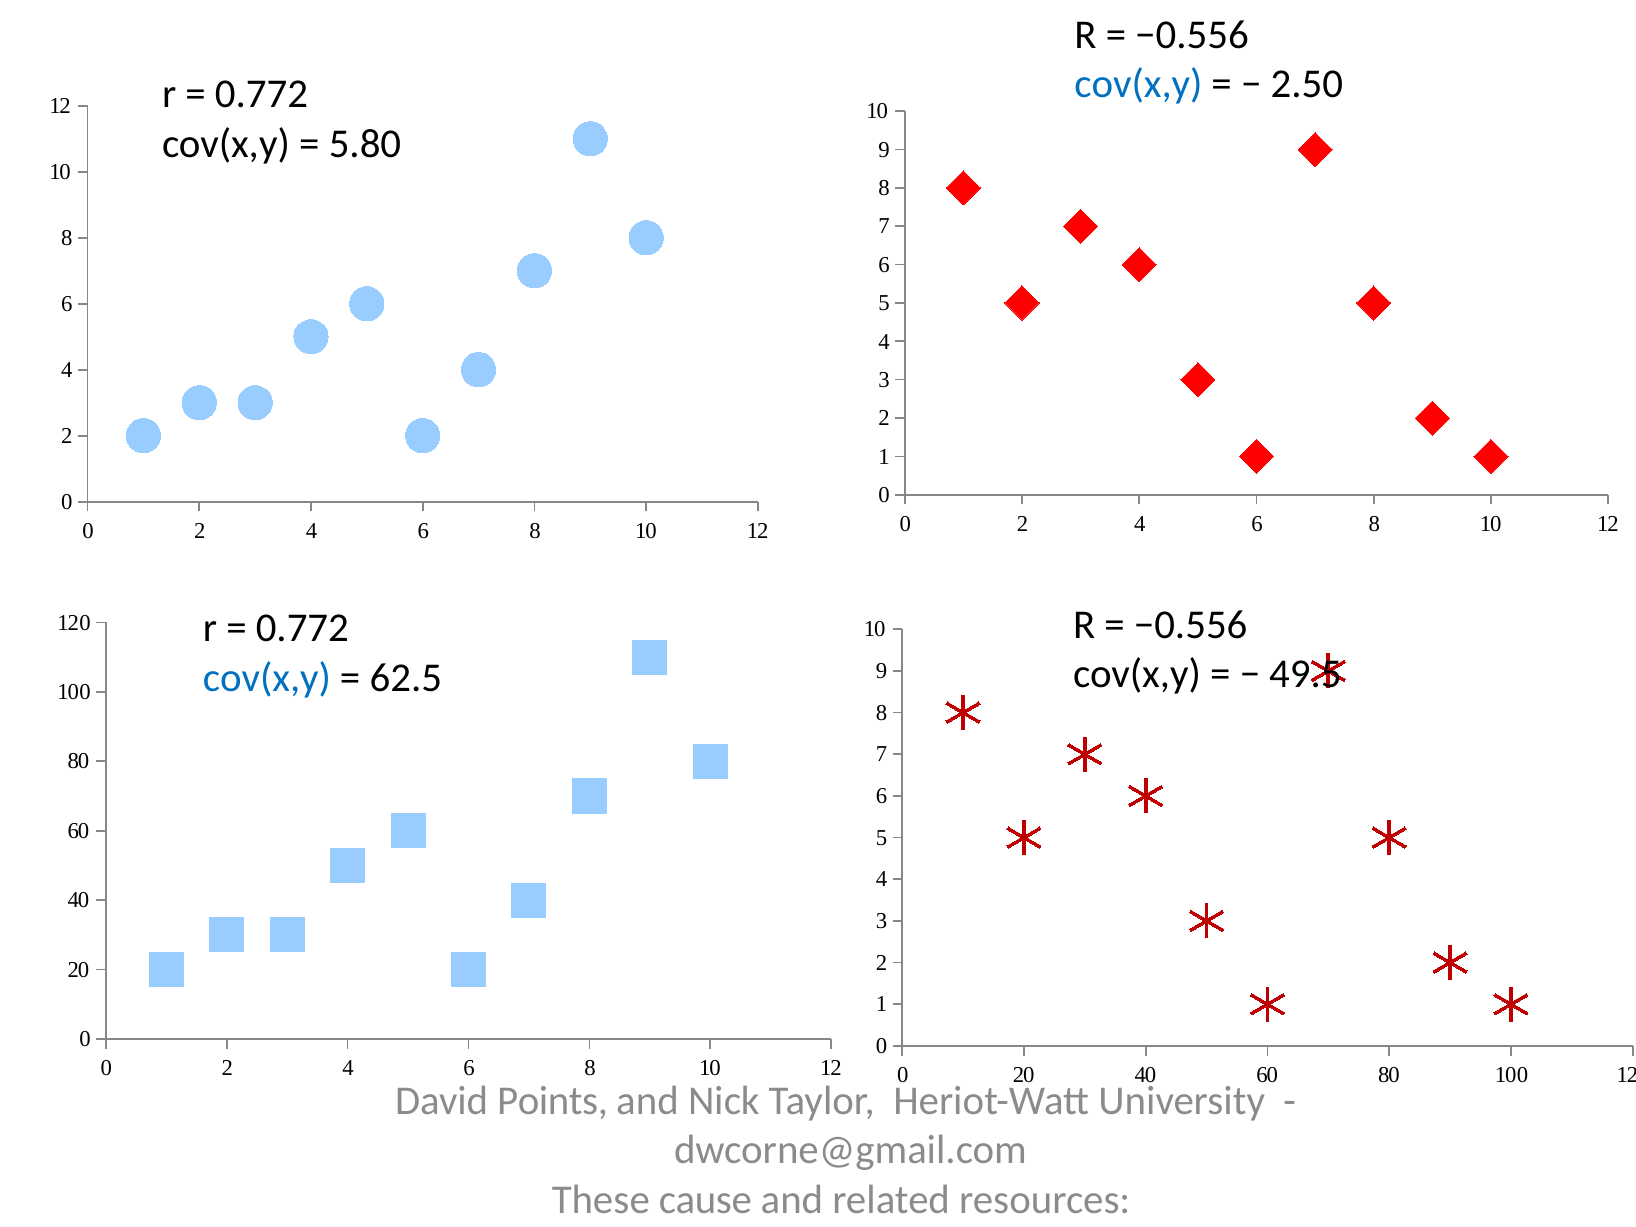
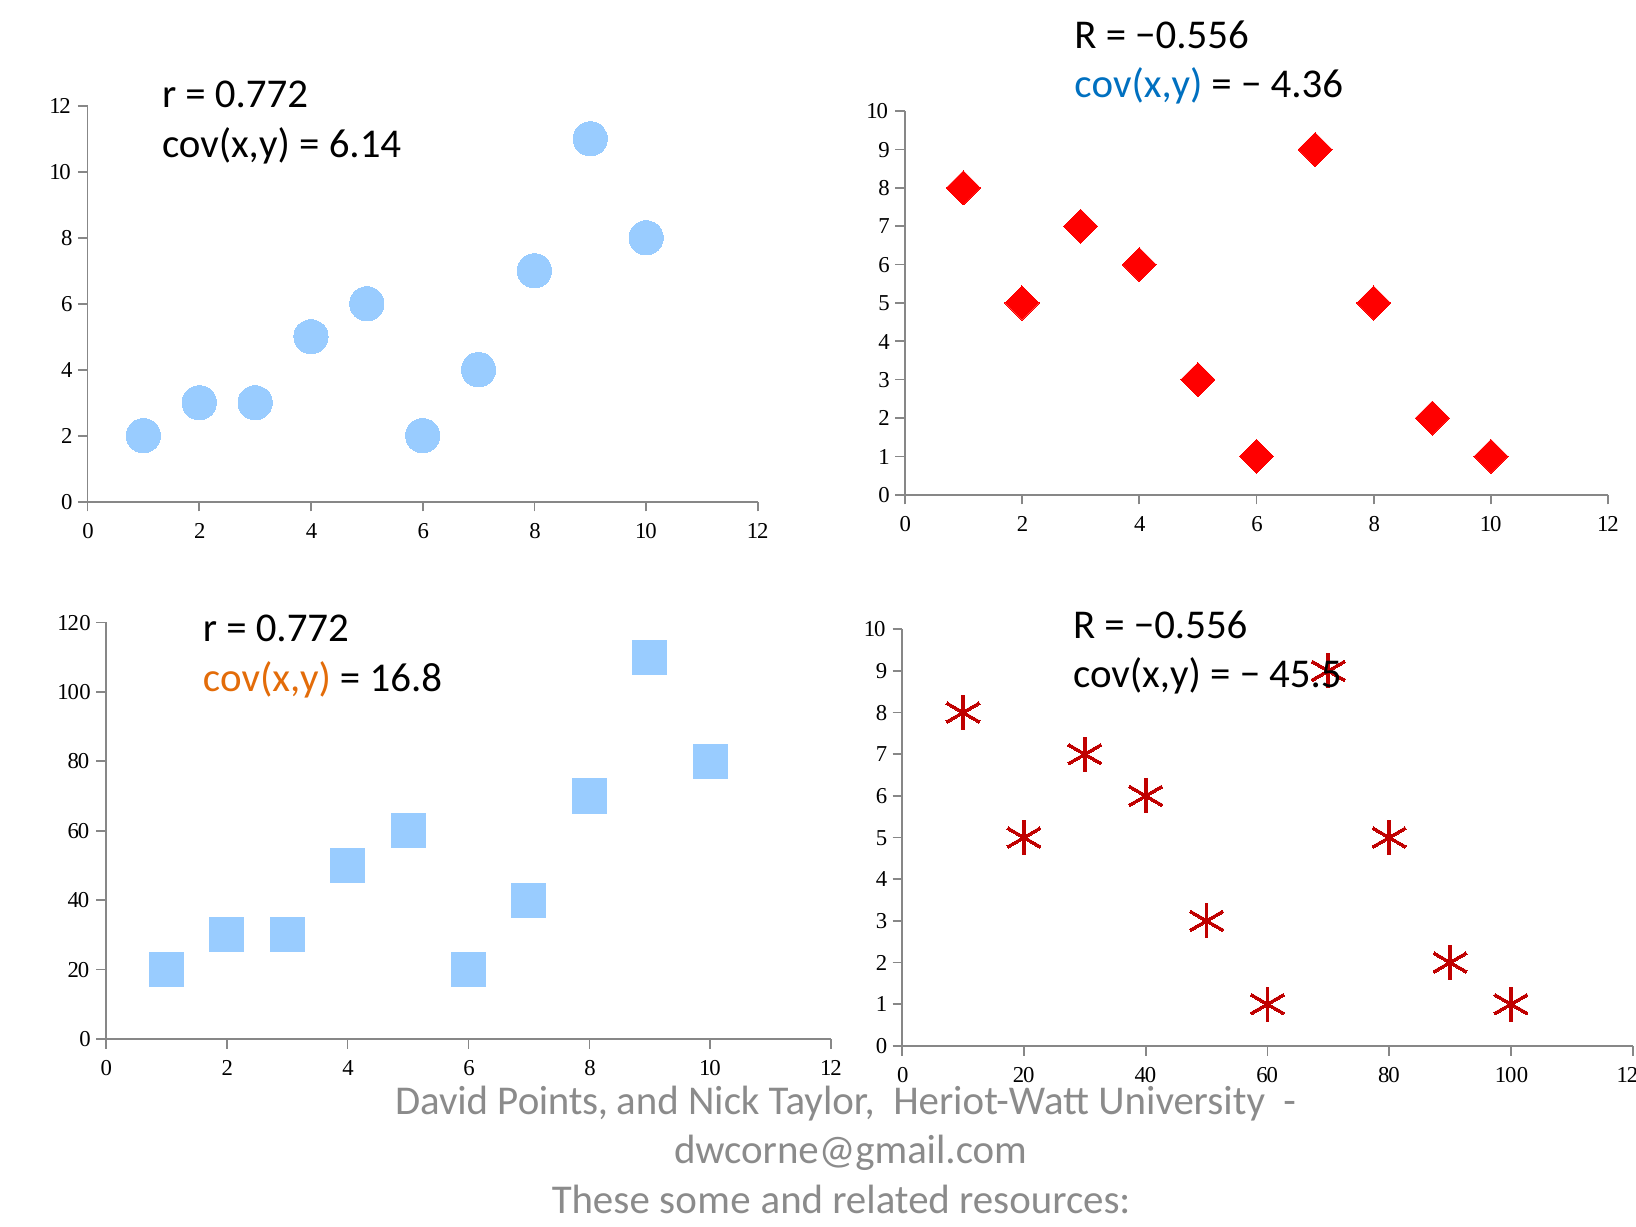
2.50: 2.50 -> 4.36 (1307, 84)
5.80: 5.80 -> 6.14 (365, 144)
49.5: 49.5 -> 45.5 (1305, 674)
cov(x,y colour: blue -> orange (267, 678)
62.5: 62.5 -> 16.8 (406, 678)
cause: cause -> some (705, 1200)
